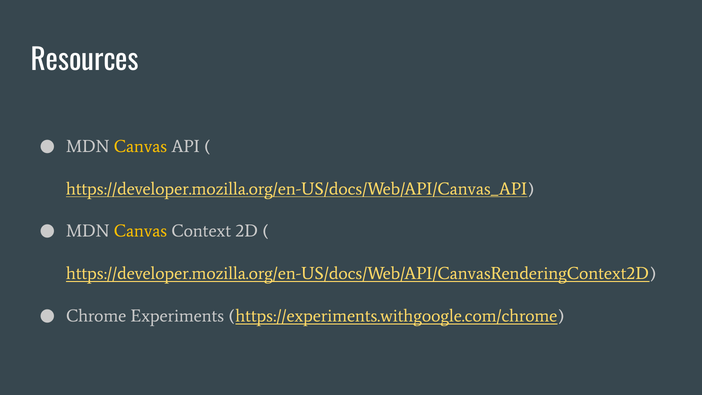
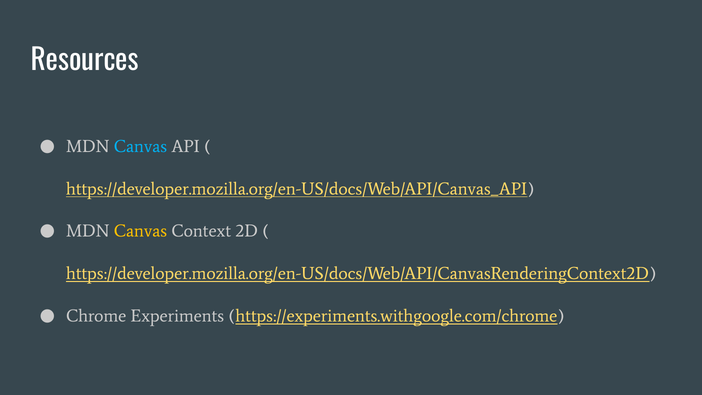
Canvas colour: yellow -> light blue (140, 146)
